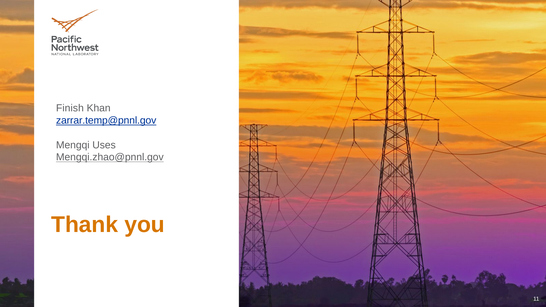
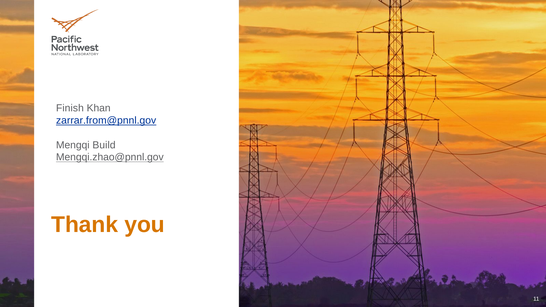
zarrar.temp@pnnl.gov: zarrar.temp@pnnl.gov -> zarrar.from@pnnl.gov (106, 121)
Uses: Uses -> Build (104, 145)
